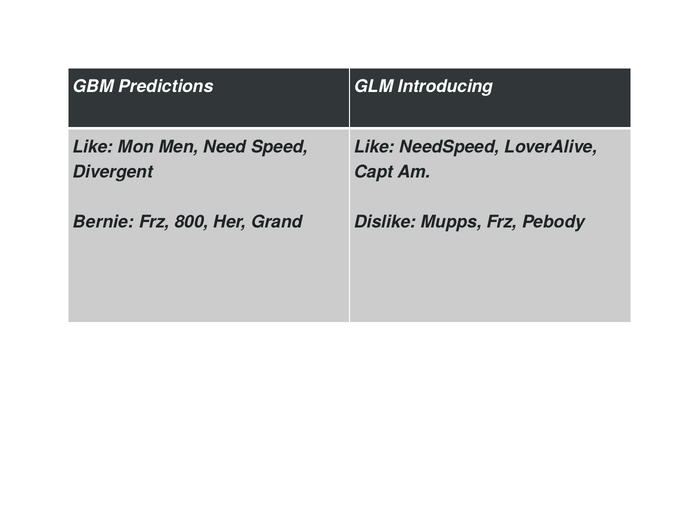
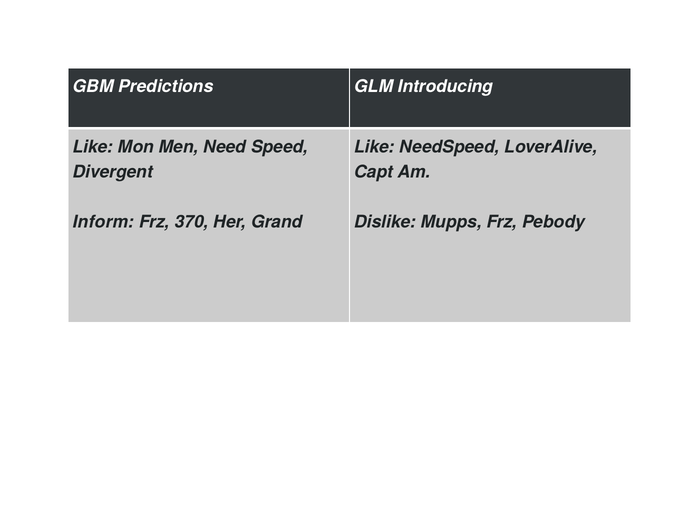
Bernie: Bernie -> Inform (104, 221)
800: 800 -> 370 (192, 221)
